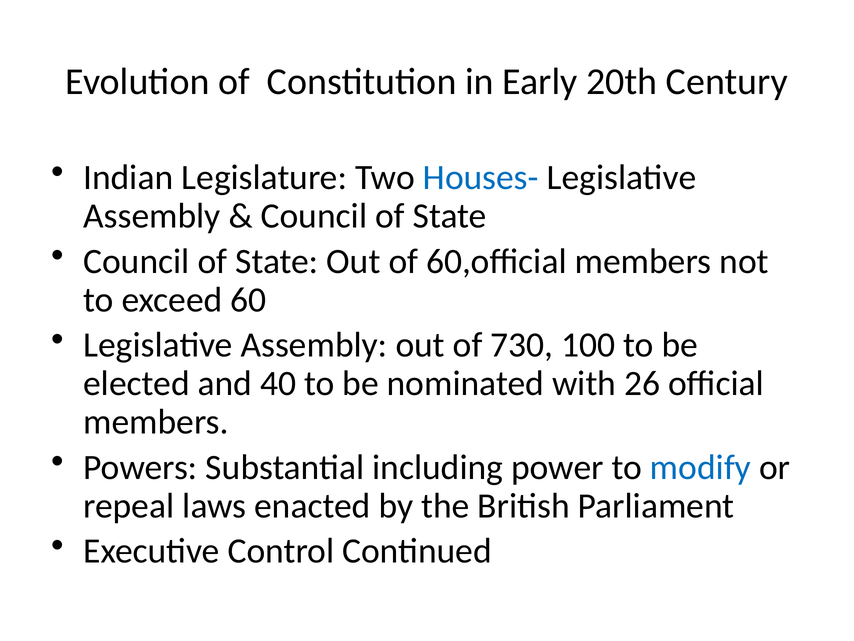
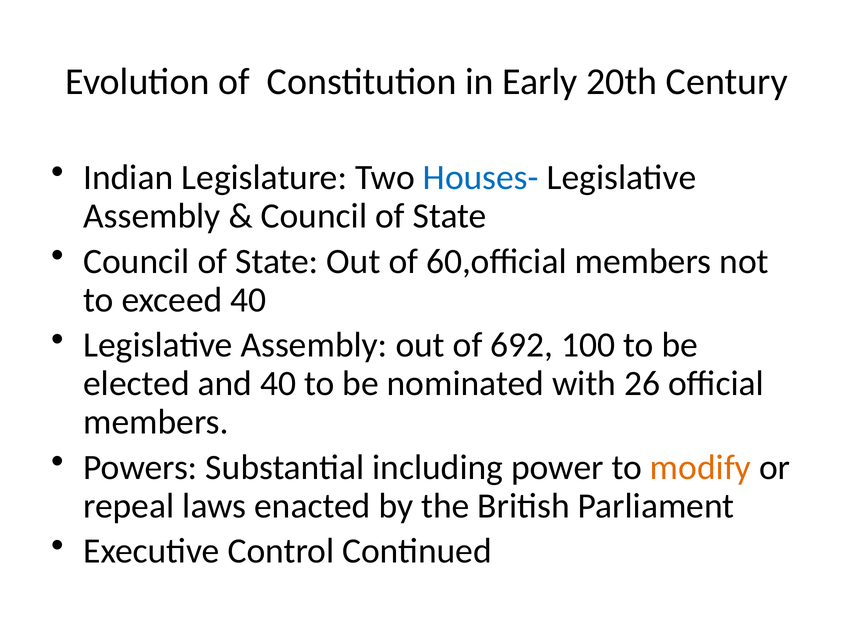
exceed 60: 60 -> 40 (248, 300)
730: 730 -> 692 (522, 345)
modify colour: blue -> orange (701, 467)
